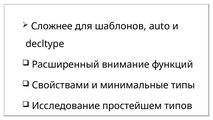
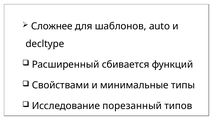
внимание: внимание -> сбивается (126, 64)
простейшем: простейшем -> порезанный (132, 106)
